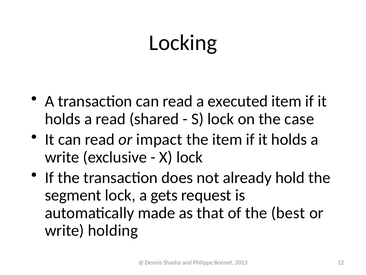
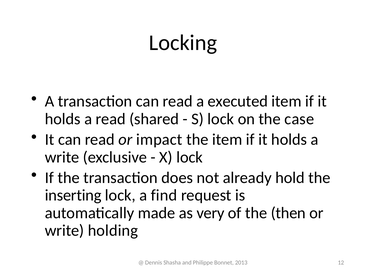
segment: segment -> inserting (73, 195)
gets: gets -> find (164, 195)
that: that -> very (211, 213)
best: best -> then (288, 213)
